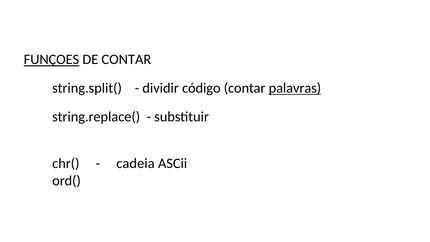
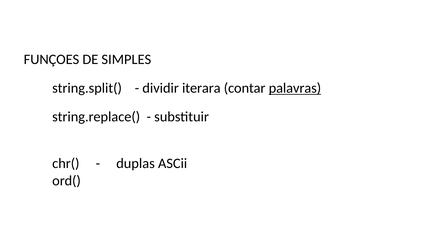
FUNÇOES underline: present -> none (51, 60)
DE CONTAR: CONTAR -> SIMPLES (126, 60)
código: código -> iterara (201, 88)
cadeia: cadeia -> duplas (136, 163)
